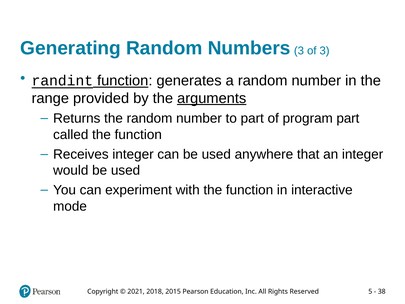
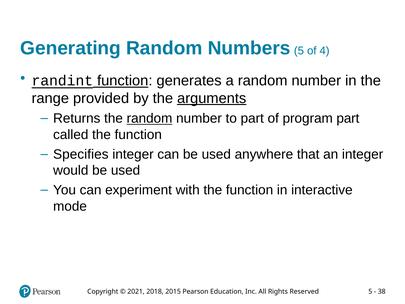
Numbers 3: 3 -> 5 (299, 51)
of 3: 3 -> 4 (325, 51)
random underline: none -> present (149, 118)
Receives: Receives -> Specifies (81, 154)
